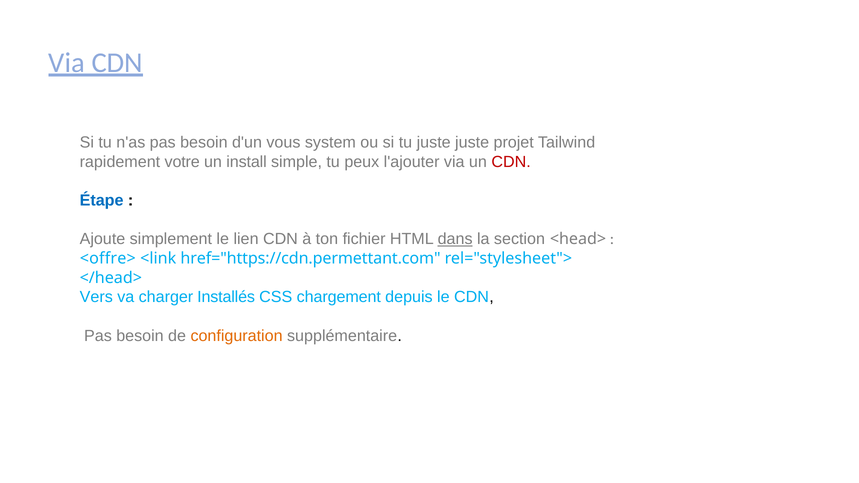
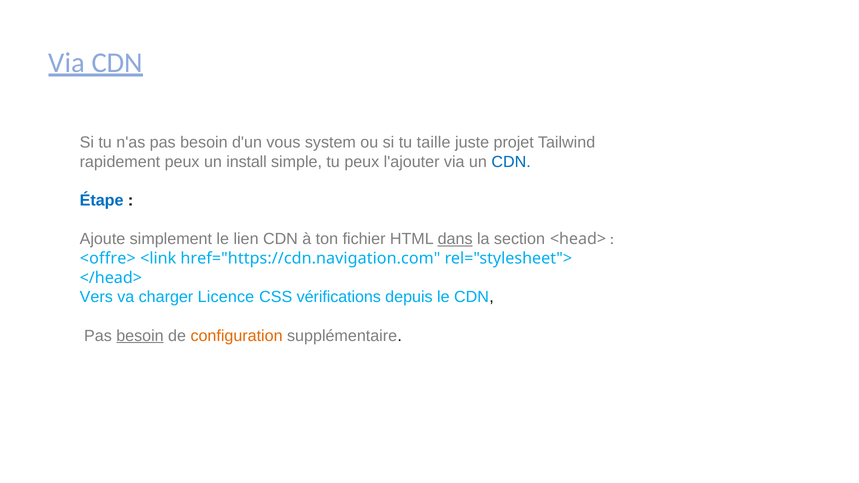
tu juste: juste -> taille (434, 143)
rapidement votre: votre -> peux (182, 162)
CDN colour: red -> blue (511, 162)
href="https://cdn.permettant.com: href="https://cdn.permettant.com -> href="https://cdn.navigation.com (310, 259)
Installés: Installés -> Licence (226, 297)
chargement: chargement -> vérifications (339, 297)
besoin underline: none -> present (140, 336)
